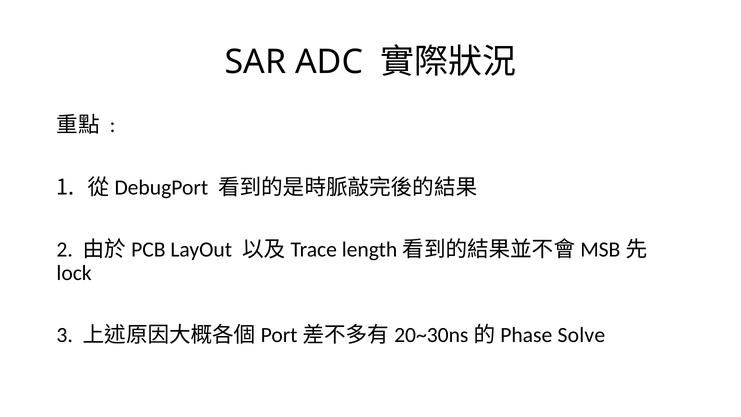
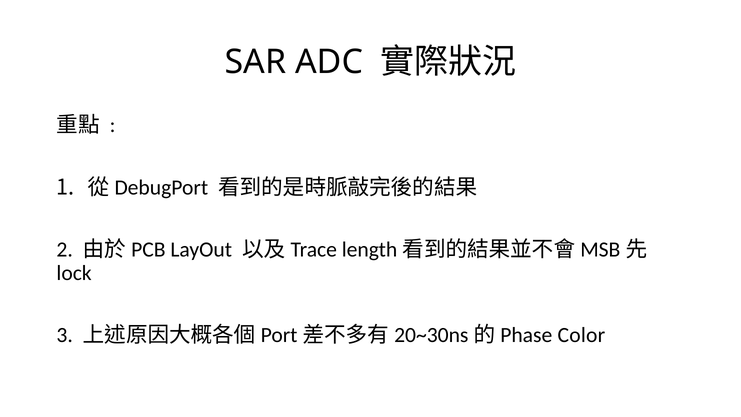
Solve: Solve -> Color (581, 335)
